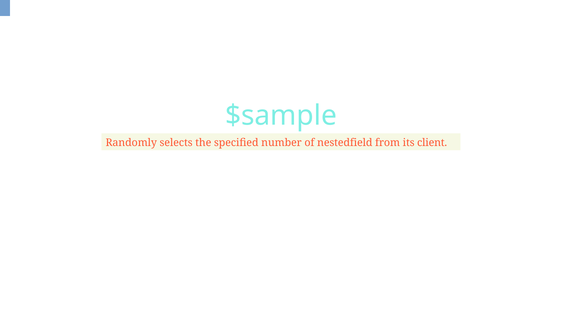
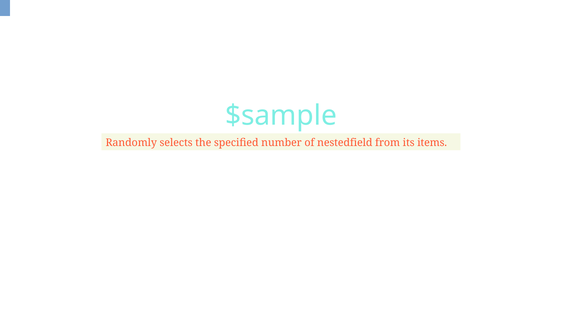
client: client -> items (432, 143)
